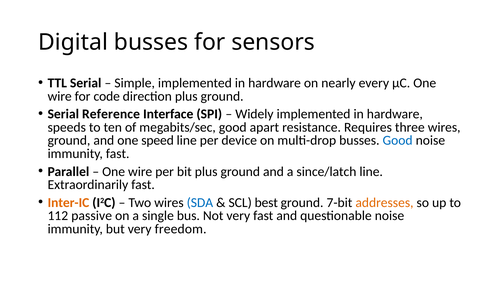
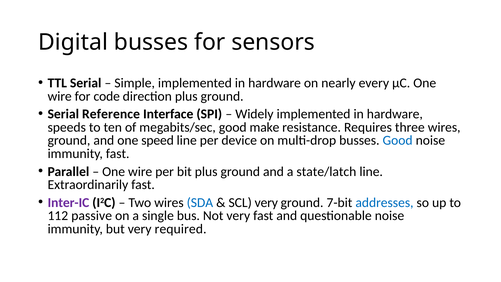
apart: apart -> make (264, 127)
since/latch: since/latch -> state/latch (326, 171)
Inter-IC colour: orange -> purple (68, 202)
SCL best: best -> very (266, 202)
addresses colour: orange -> blue (384, 202)
freedom: freedom -> required (181, 229)
